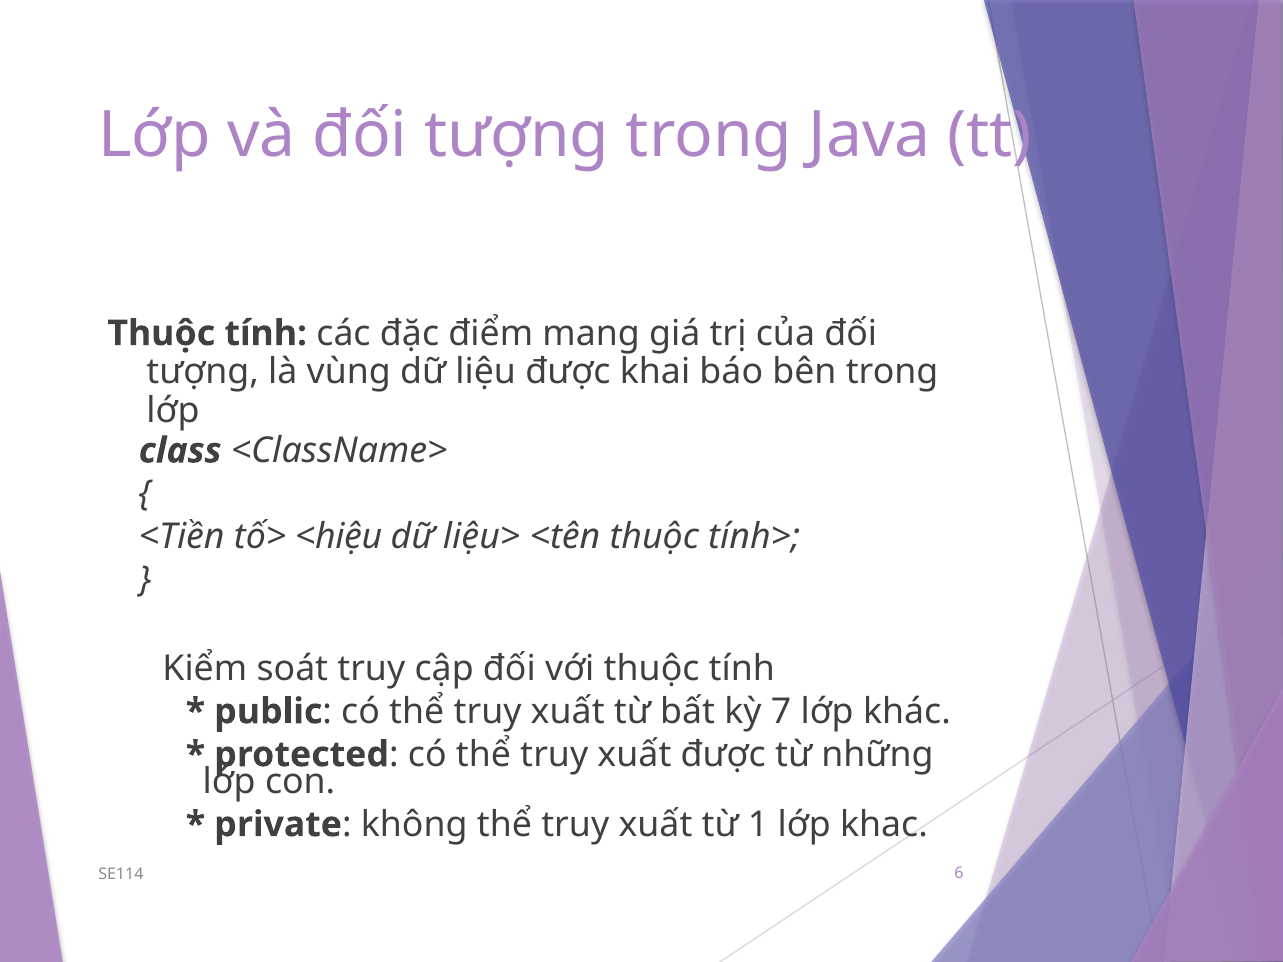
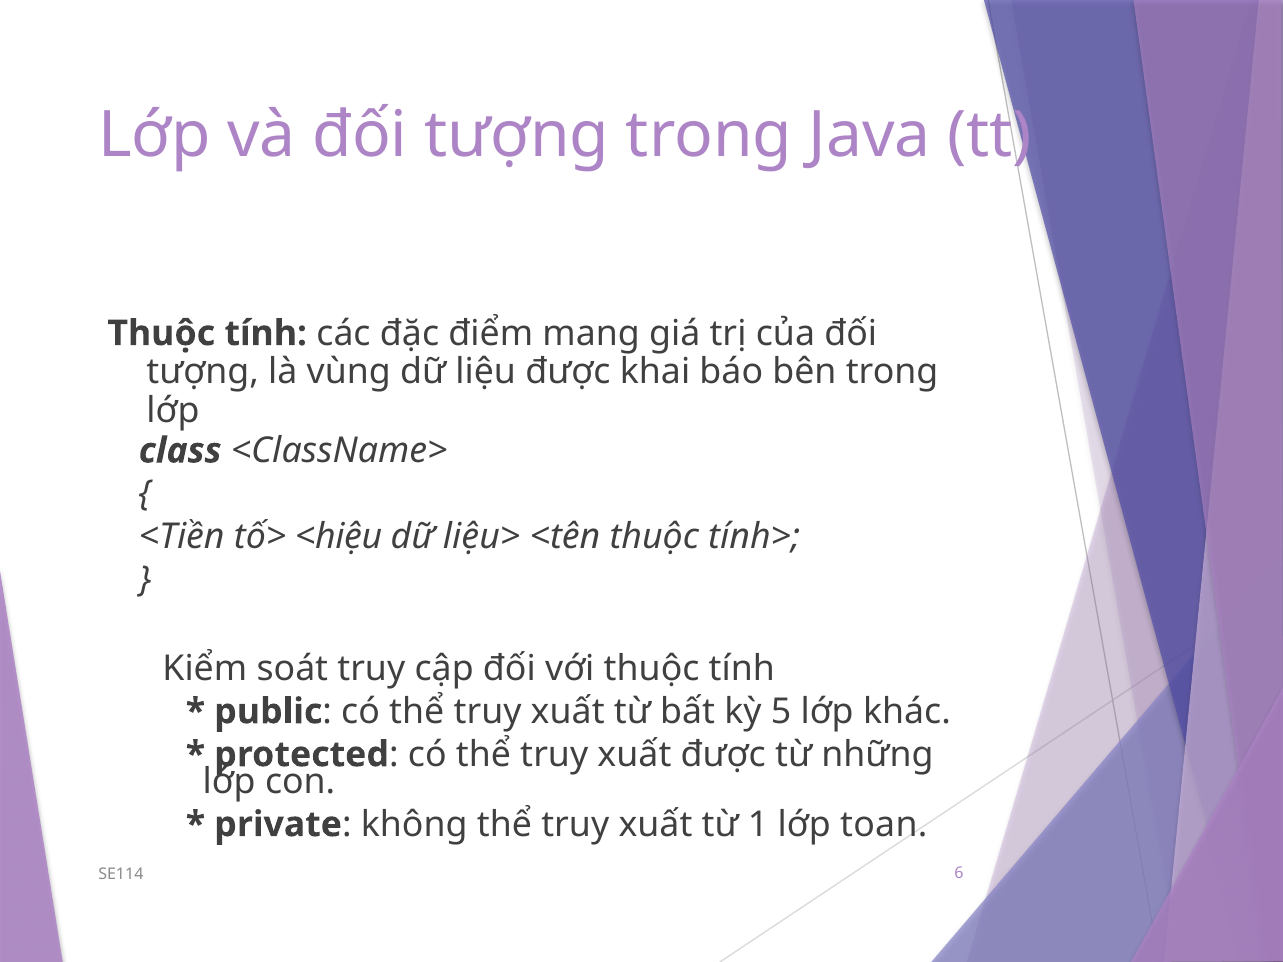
7: 7 -> 5 (781, 712)
khac: khac -> toan (884, 825)
